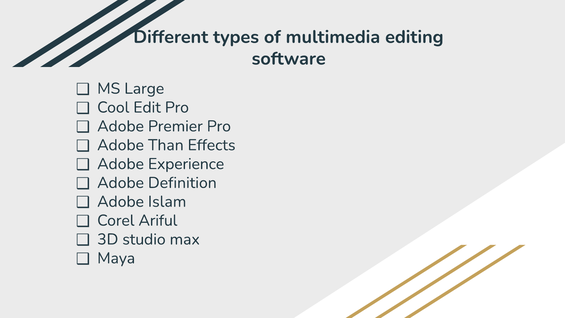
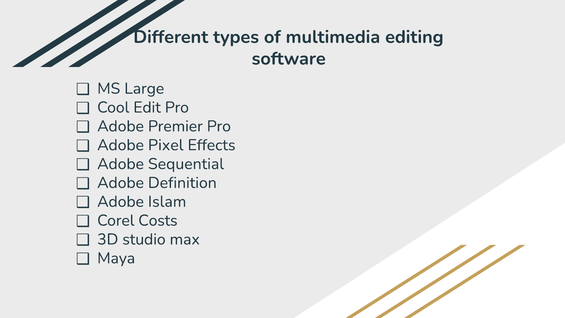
Than: Than -> Pixel (166, 145)
Experience: Experience -> Sequential (186, 164)
Ariful: Ariful -> Costs (158, 220)
